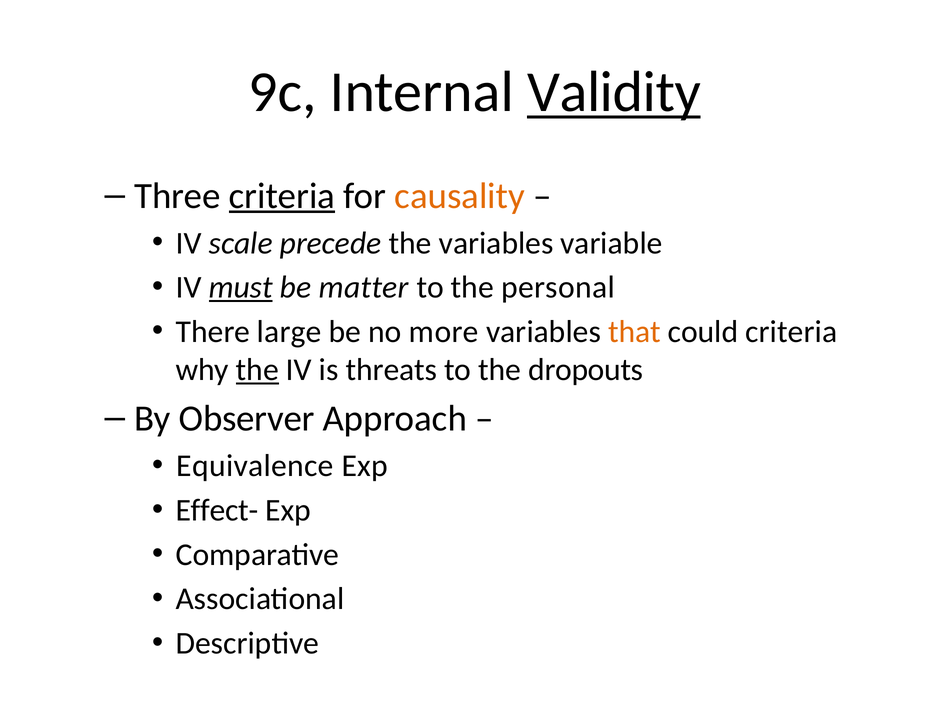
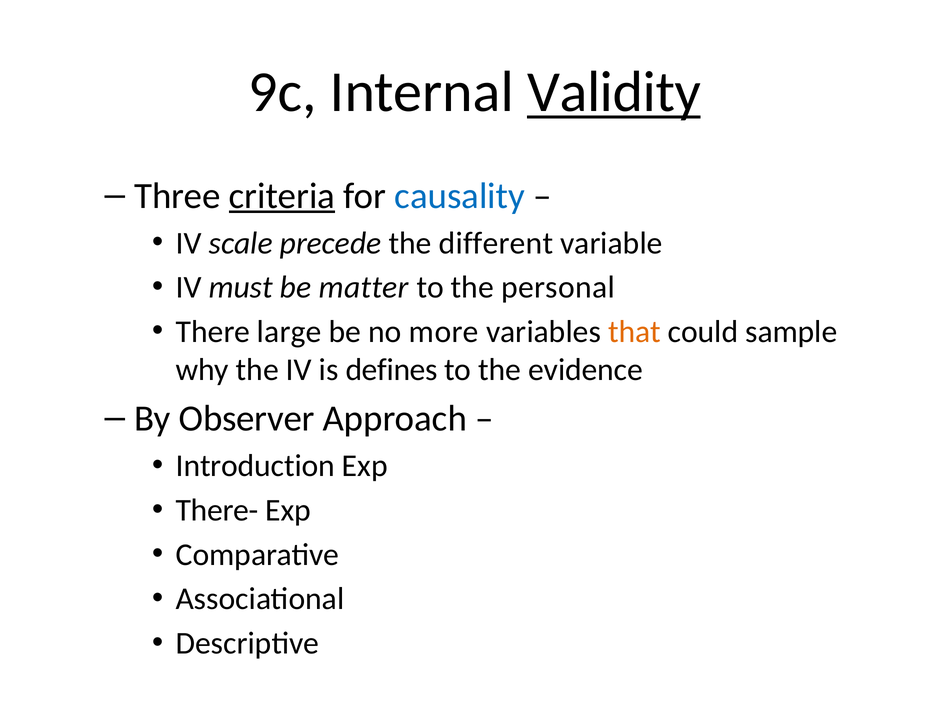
causality colour: orange -> blue (460, 196)
the variables: variables -> different (496, 243)
must underline: present -> none (241, 287)
could criteria: criteria -> sample (791, 332)
the underline: present -> none (257, 370)
threats: threats -> defines (392, 370)
dropouts: dropouts -> evidence (586, 370)
Equivalence: Equivalence -> Introduction (255, 466)
Effect-: Effect- -> There- (217, 510)
